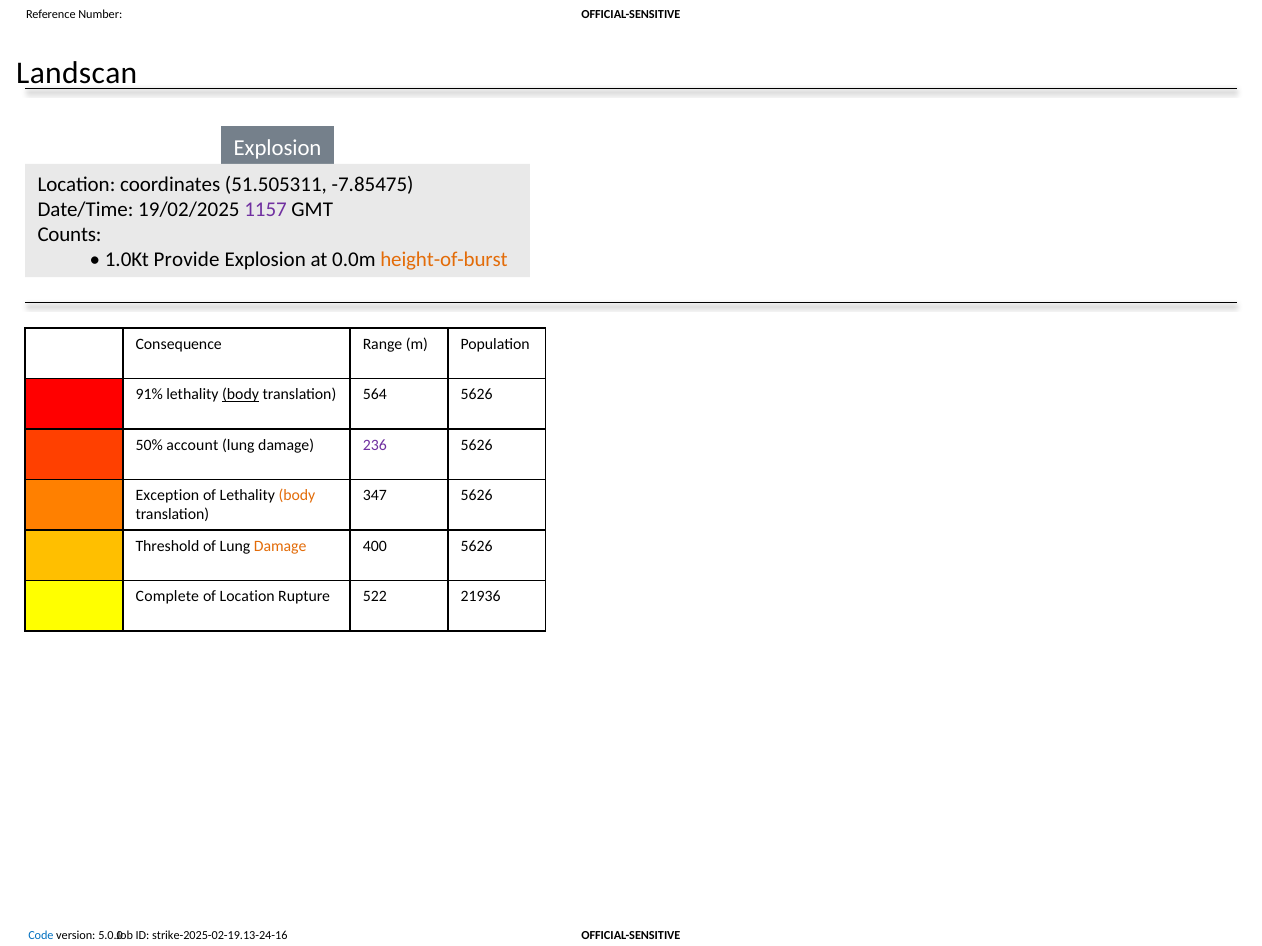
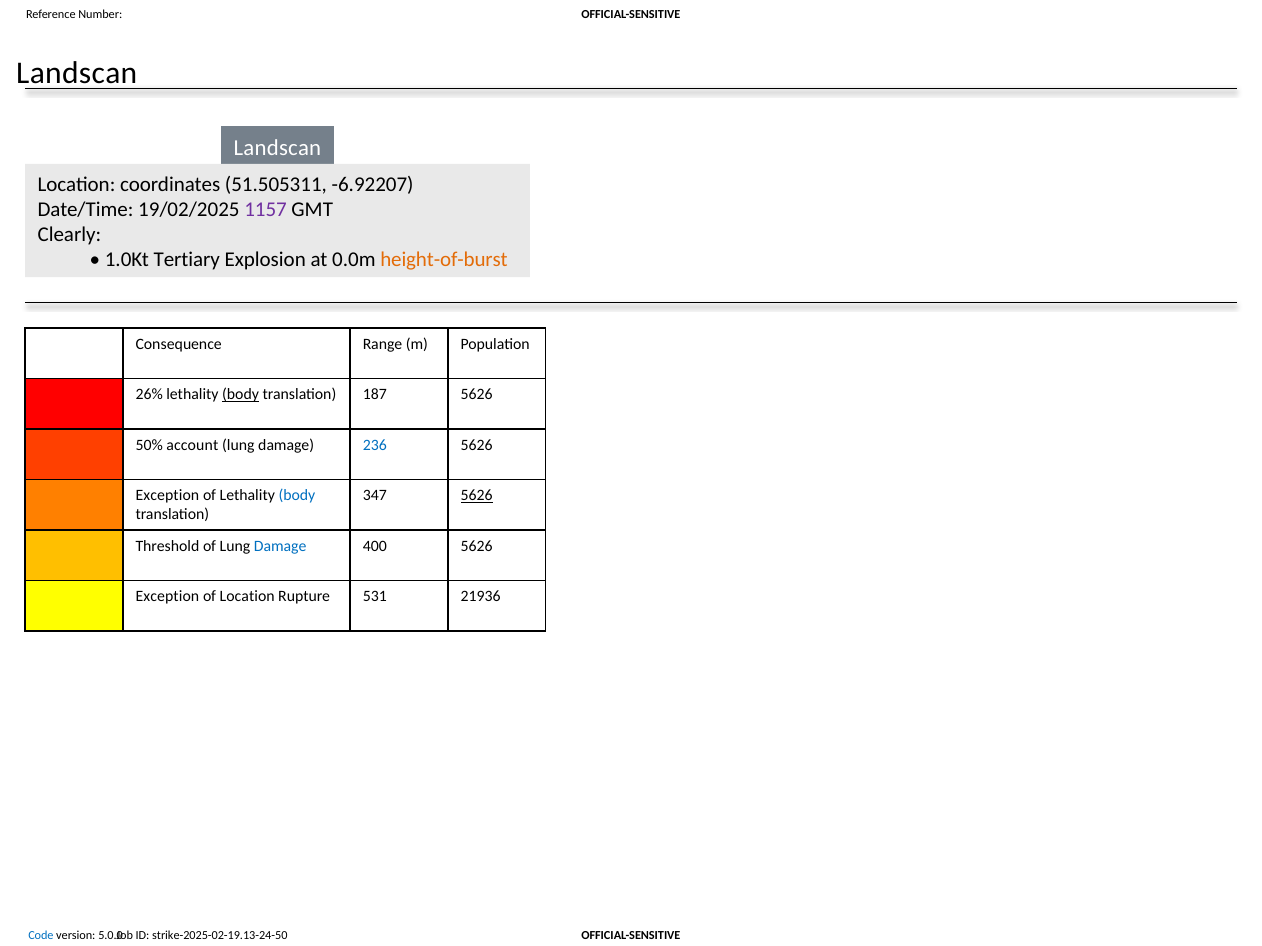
Explosion: Explosion -> Landscan (277, 148)
-7.85475: -7.85475 -> -6.92207 (373, 184)
Counts: Counts -> Clearly (69, 235)
Provide: Provide -> Tertiary (187, 260)
91%: 91% -> 26% (149, 395)
564: 564 -> 187 (375, 395)
236 colour: purple -> blue (375, 445)
body colour: orange -> blue (297, 496)
5626 underline: none -> present (477, 496)
Damage colour: orange -> blue (280, 546)
Complete: Complete -> Exception (167, 597)
522: 522 -> 531 (375, 597)
strike-2025-02-19.13-24-16: strike-2025-02-19.13-24-16 -> strike-2025-02-19.13-24-50 (220, 936)
